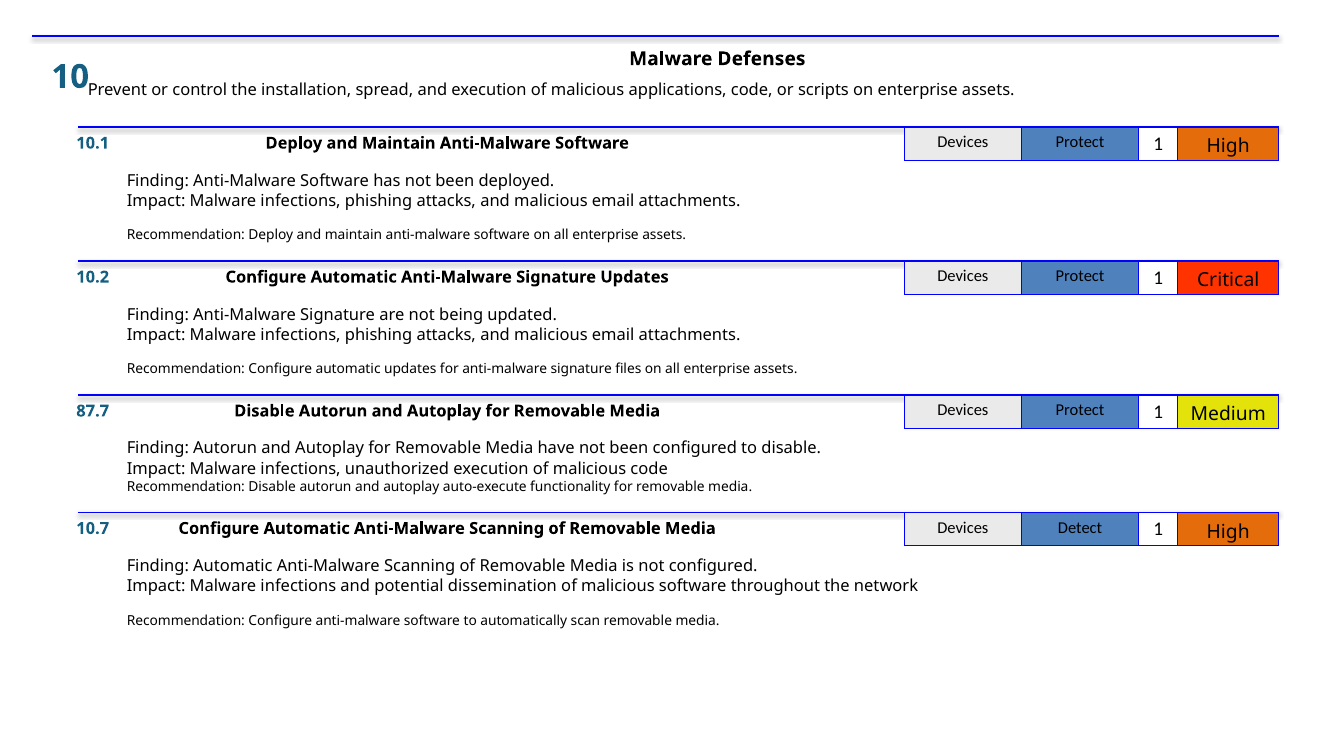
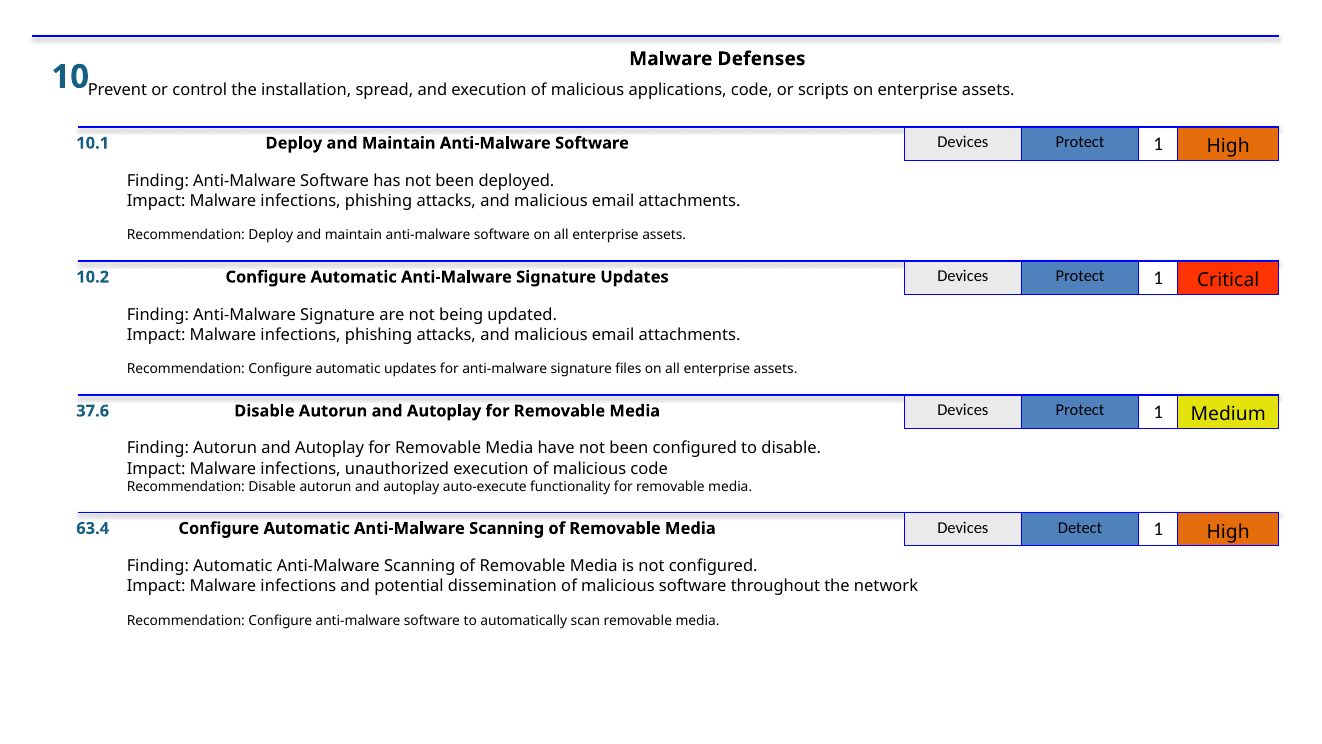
87.7: 87.7 -> 37.6 (93, 411)
10.7: 10.7 -> 63.4 (93, 528)
